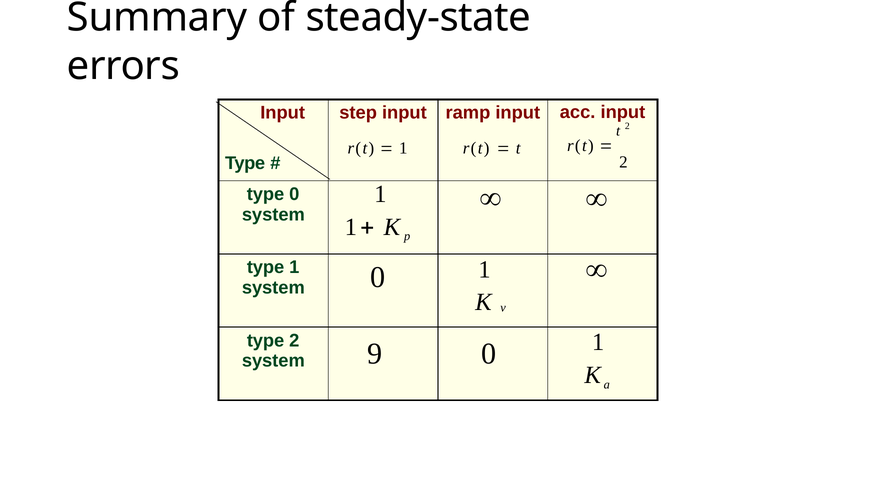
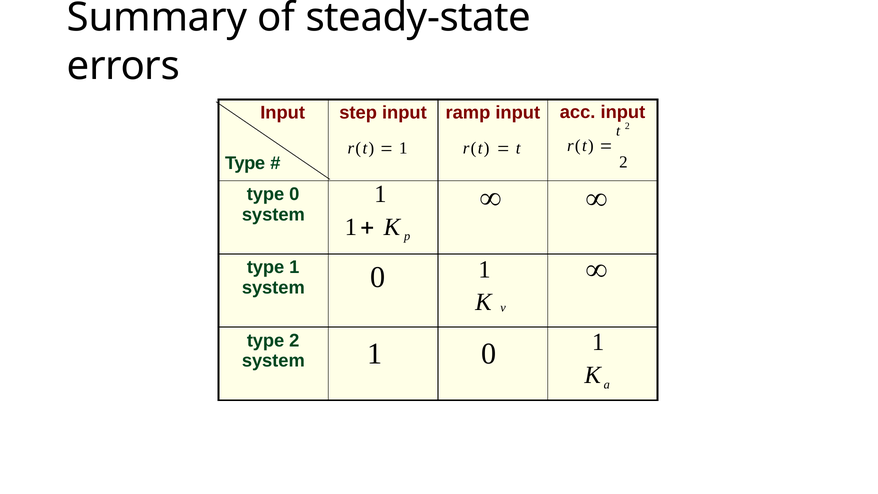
9: 9 -> 1 (375, 354)
